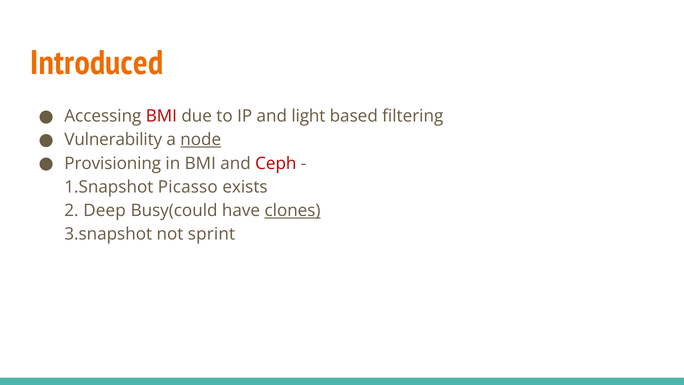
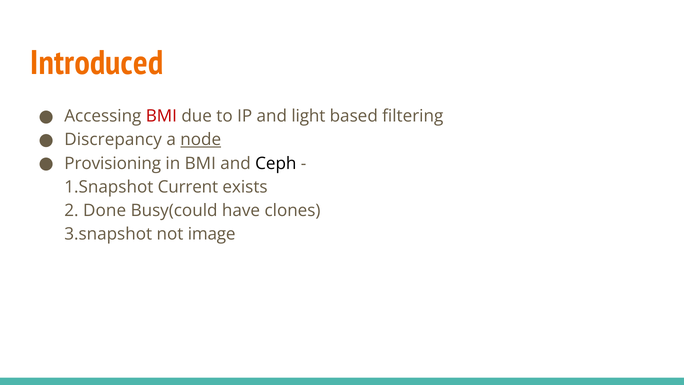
Vulnerability: Vulnerability -> Discrepancy (113, 140)
Ceph colour: red -> black (276, 163)
Picasso: Picasso -> Current (188, 187)
Deep: Deep -> Done (105, 210)
clones underline: present -> none (293, 210)
sprint: sprint -> image (212, 234)
